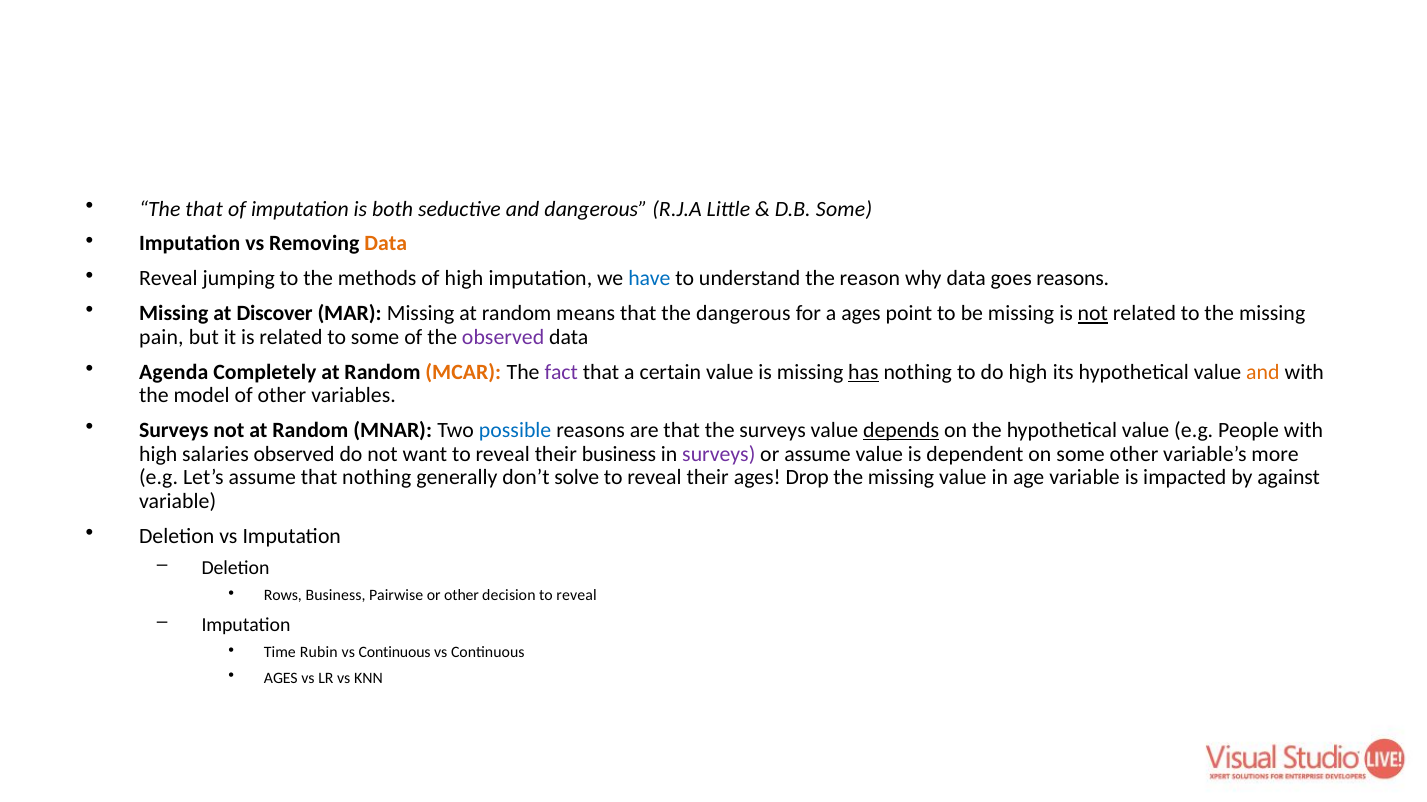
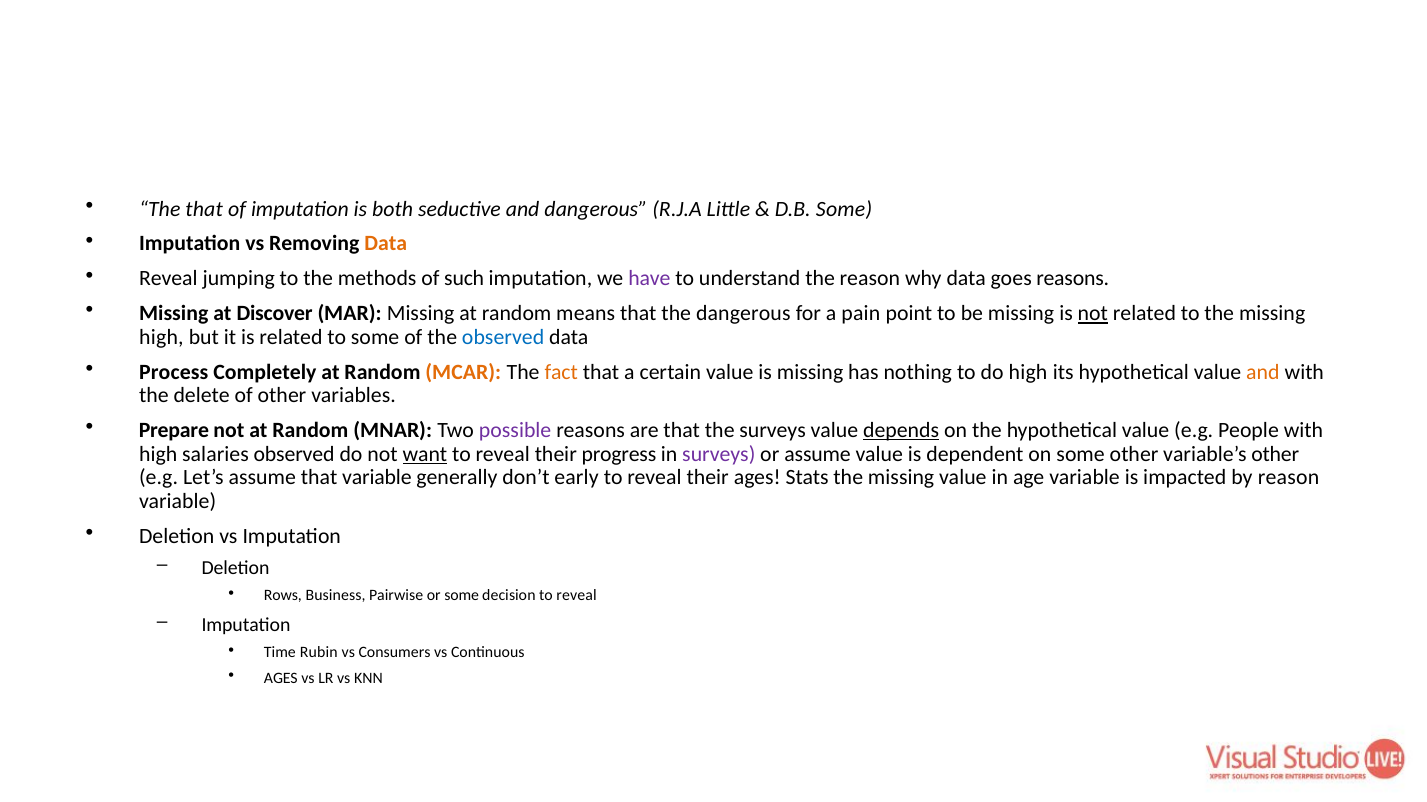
of high: high -> such (464, 279)
have colour: blue -> purple (649, 279)
a ages: ages -> pain (861, 314)
pain: pain -> high (161, 337)
observed colour: purple -> blue (503, 337)
Agenda: Agenda -> Process (174, 372)
fact colour: purple -> orange (561, 372)
has underline: present -> none (863, 372)
model: model -> delete (202, 396)
Surveys: Surveys -> Prepare (174, 431)
possible colour: blue -> purple (515, 431)
want underline: none -> present (425, 454)
their business: business -> progress (619, 454)
variable’s more: more -> other (1275, 454)
that nothing: nothing -> variable (377, 478)
solve: solve -> early (577, 478)
Drop: Drop -> Stats (807, 478)
by against: against -> reason (1289, 478)
or other: other -> some (462, 596)
Continuous: Continuous -> Consumers (395, 653)
